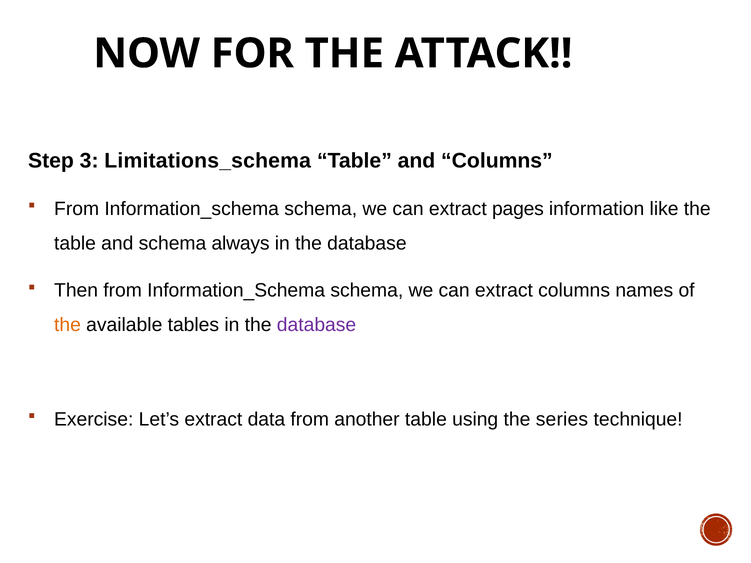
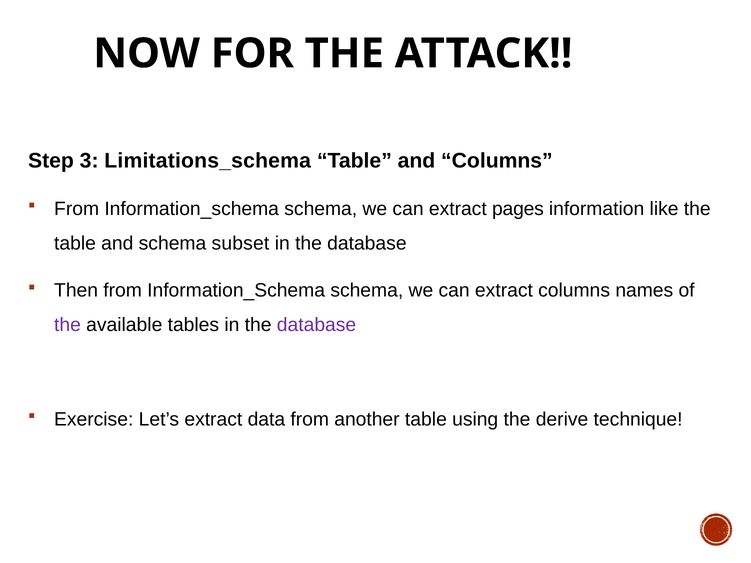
always: always -> subset (240, 243)
the colour: orange -> purple (67, 325)
series: series -> derive (562, 419)
